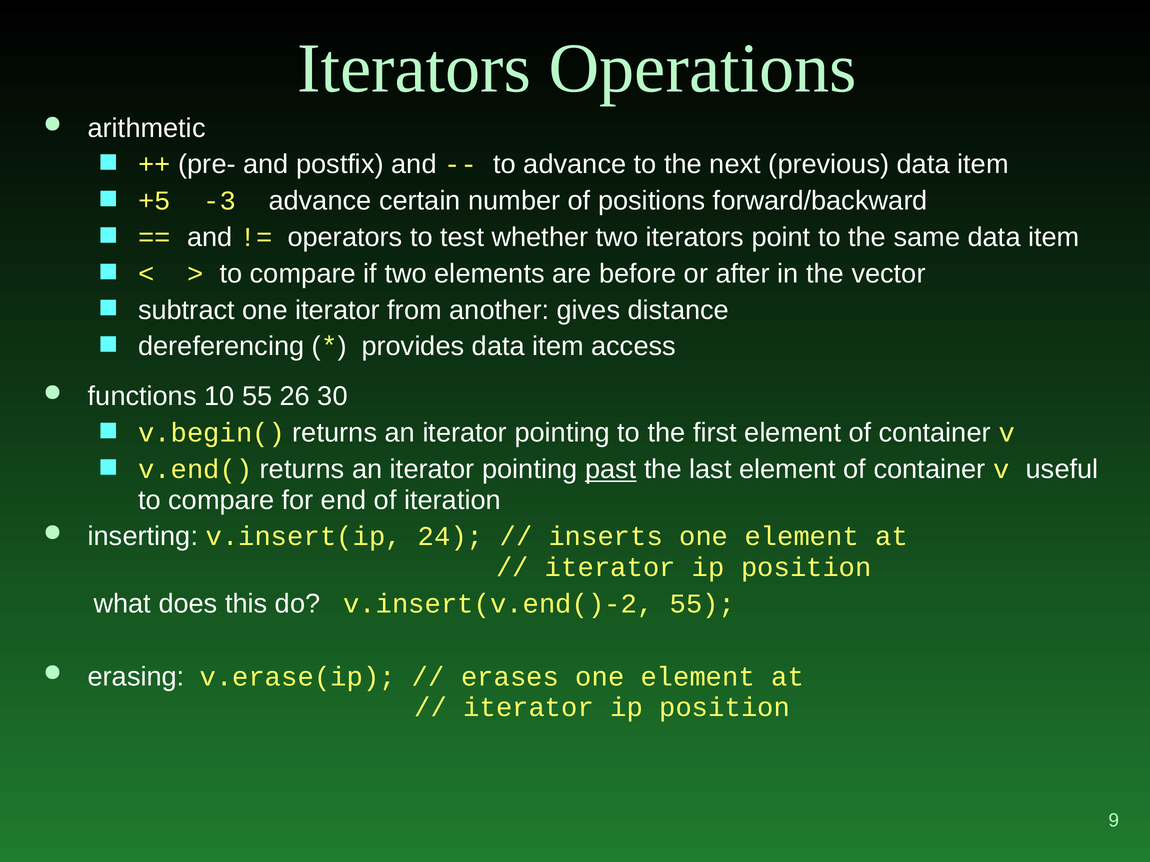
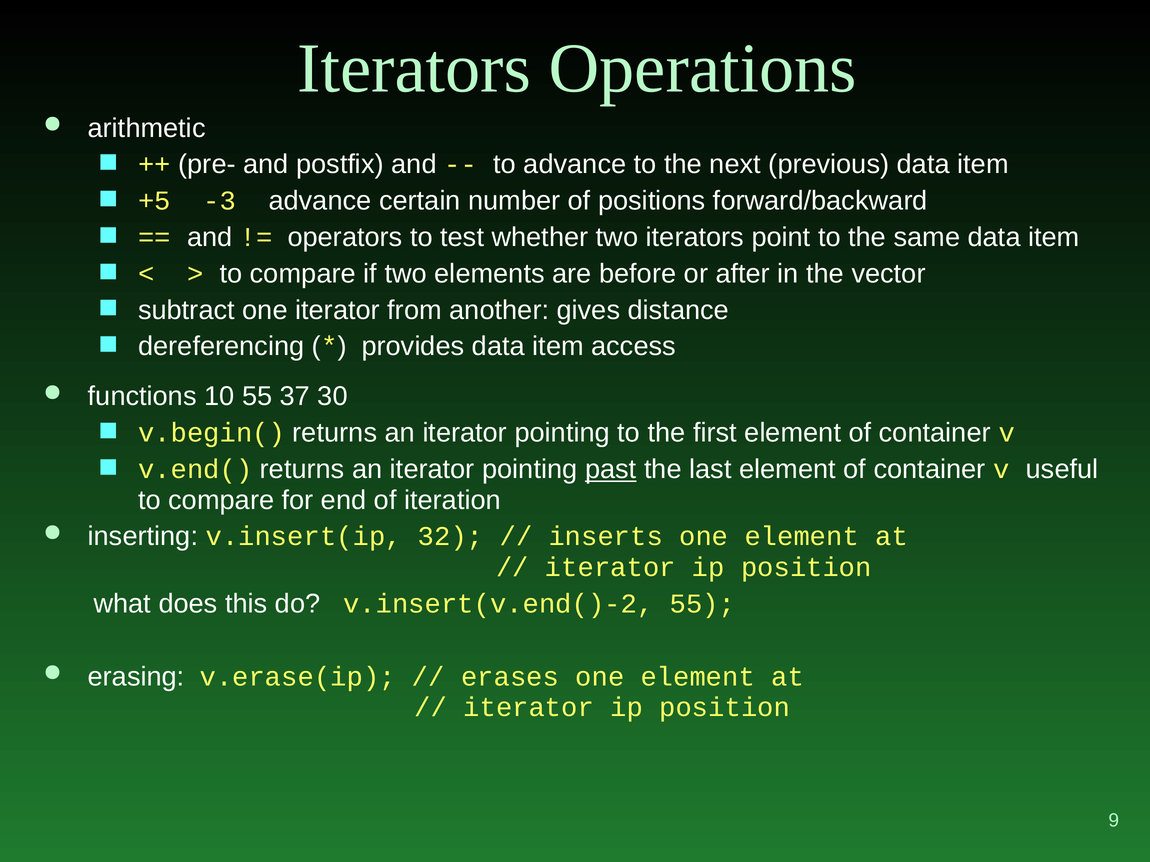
26: 26 -> 37 (295, 397)
24: 24 -> 32 (451, 537)
